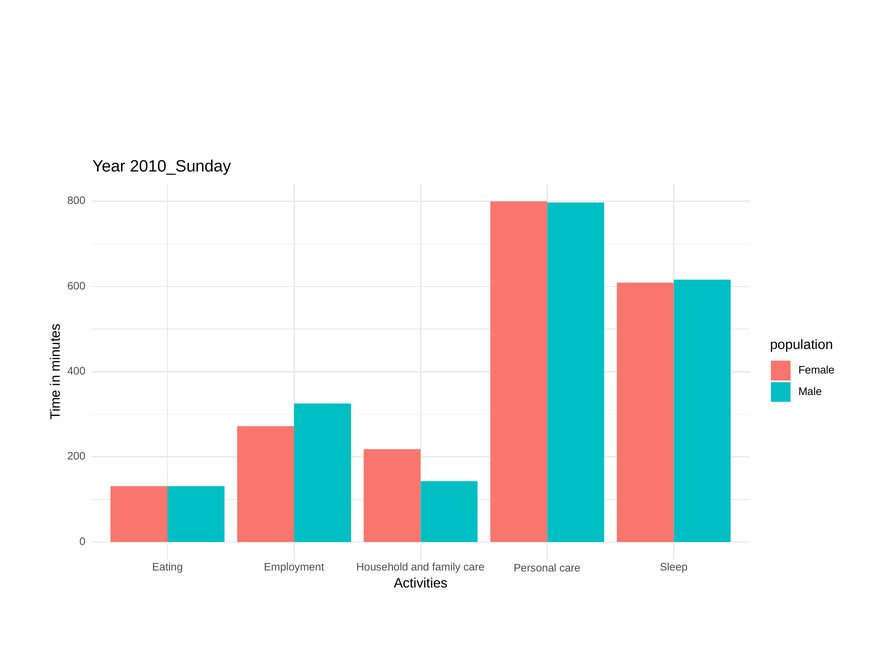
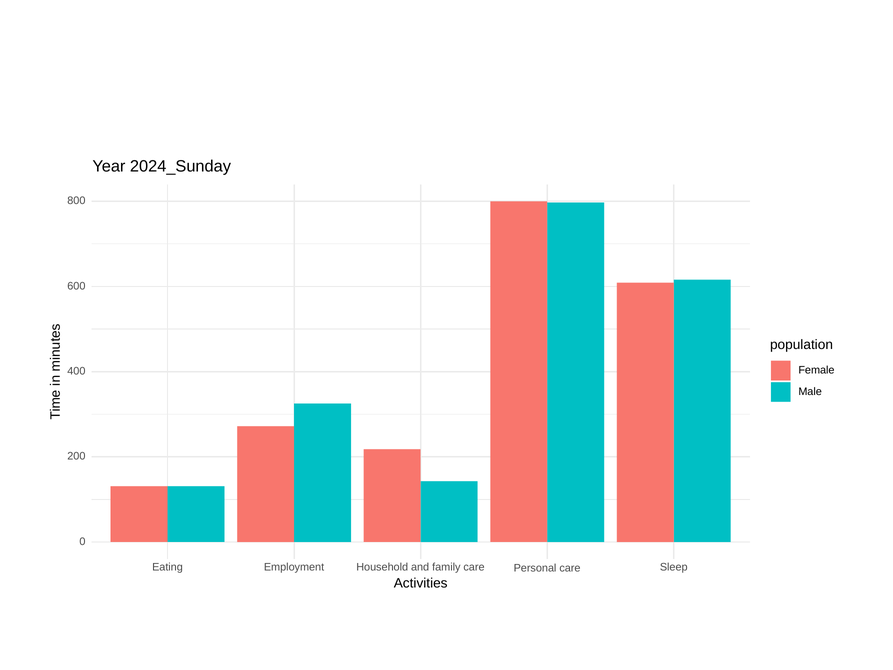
2010_Sunday: 2010_Sunday -> 2024_Sunday (180, 166)
